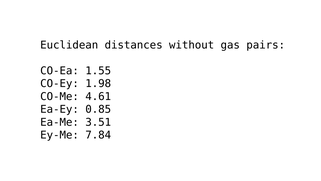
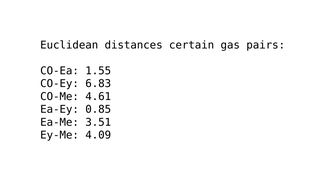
without: without -> certain (192, 45)
1.98: 1.98 -> 6.83 (98, 83)
7.84: 7.84 -> 4.09 (98, 135)
